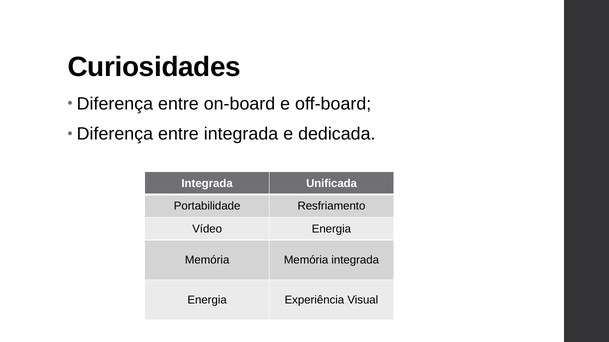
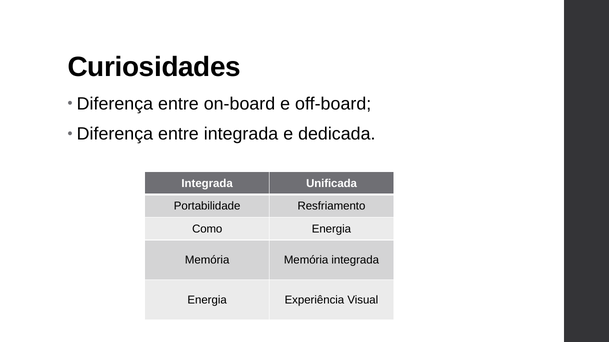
Vídeo: Vídeo -> Como (207, 229)
